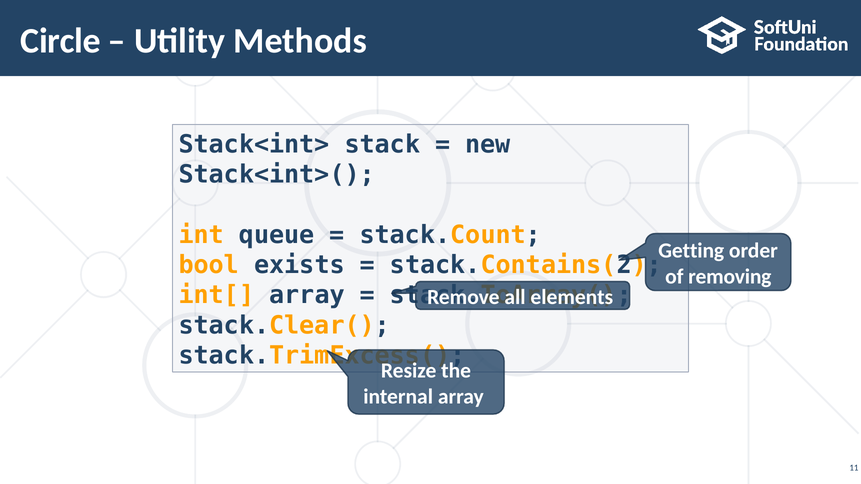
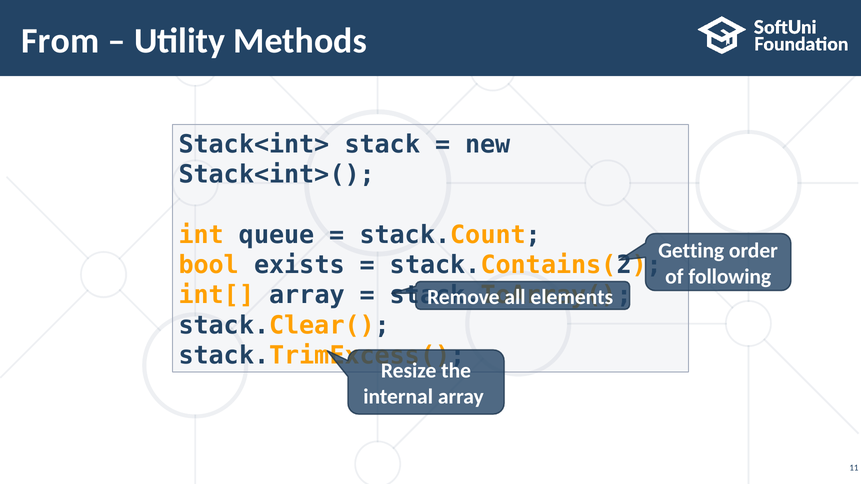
Circle: Circle -> From (60, 41)
removing: removing -> following (730, 277)
